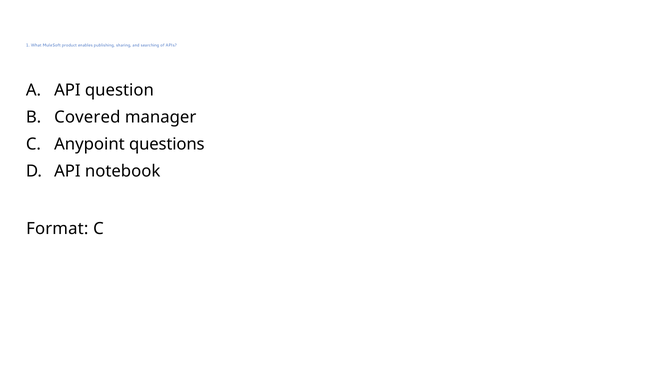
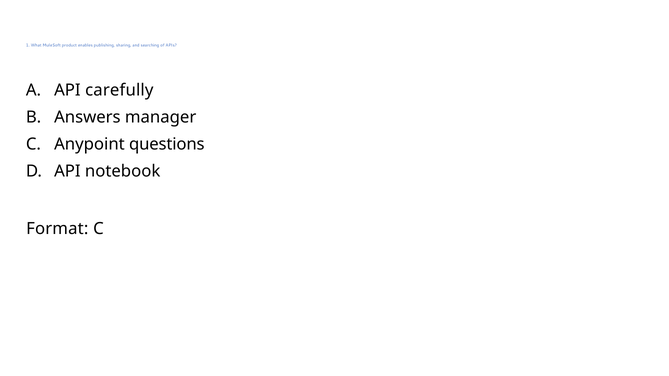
question: question -> carefully (119, 90)
Covered: Covered -> Answers (87, 117)
